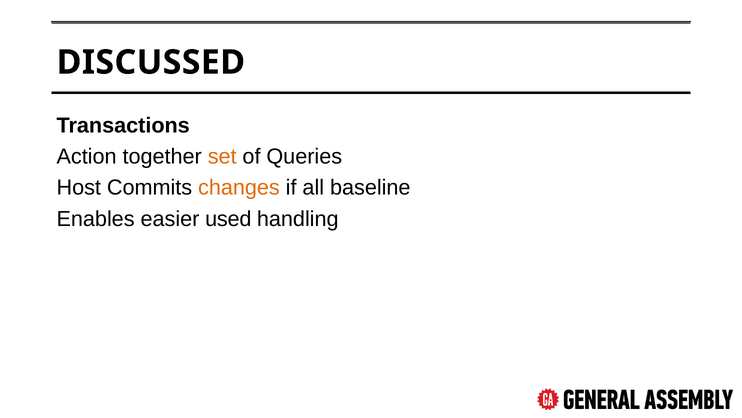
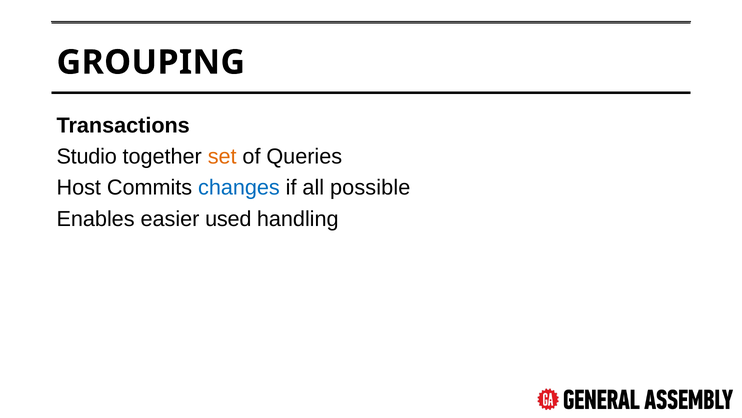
DISCUSSED: DISCUSSED -> GROUPING (151, 62)
Action: Action -> Studio (87, 156)
changes colour: orange -> blue (239, 188)
baseline: baseline -> possible (370, 188)
